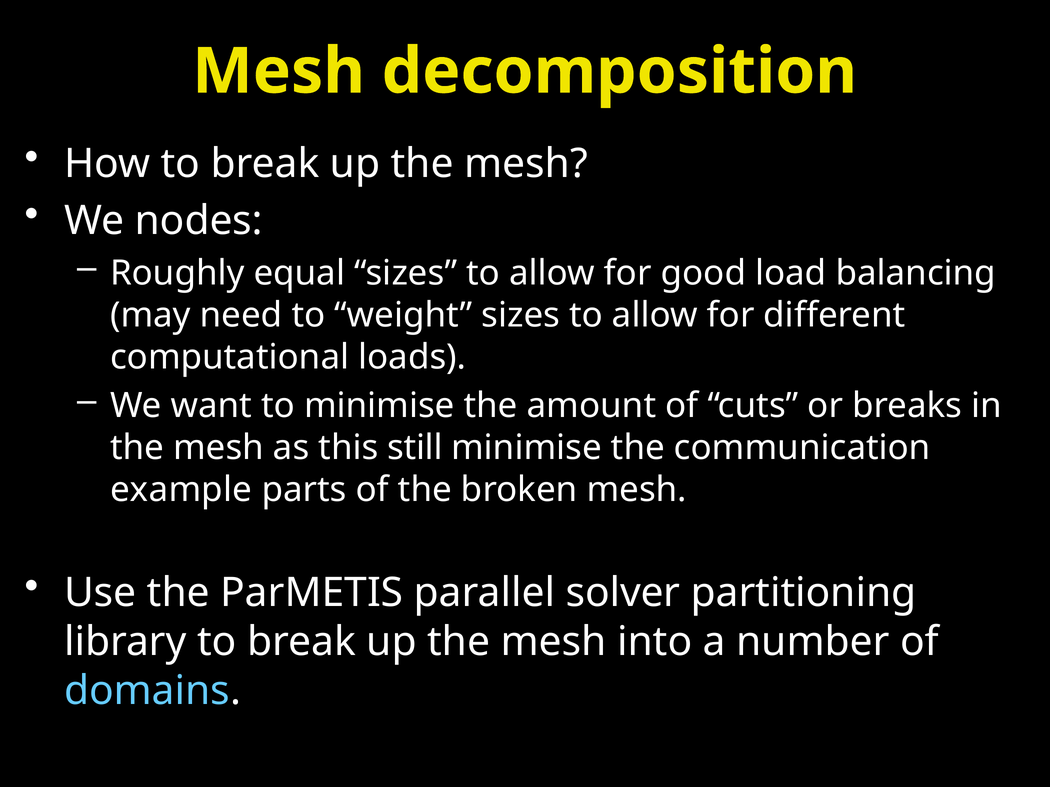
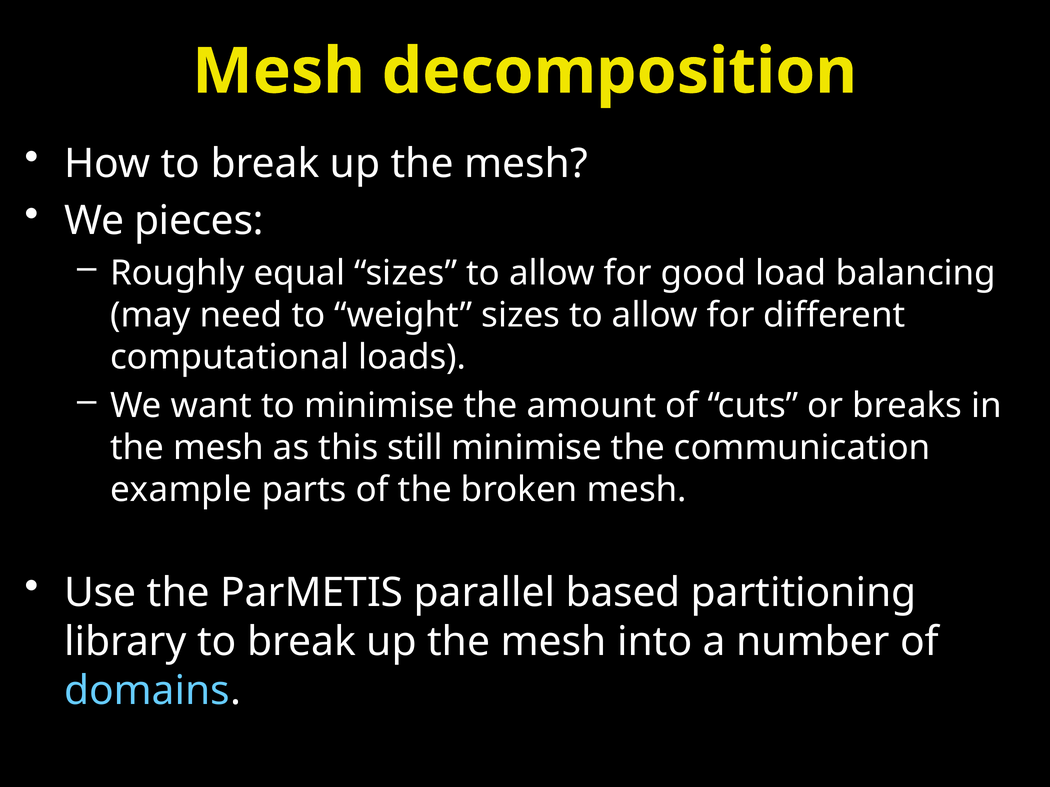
nodes: nodes -> pieces (199, 221)
solver: solver -> based (623, 593)
